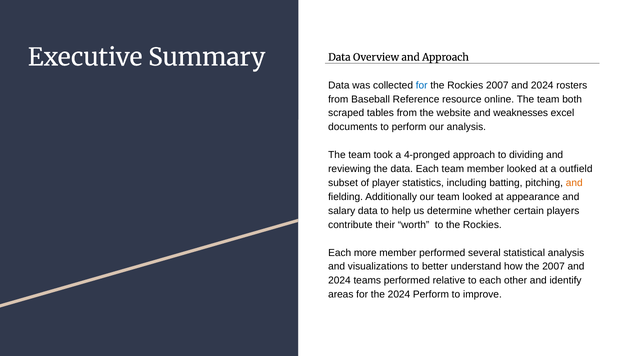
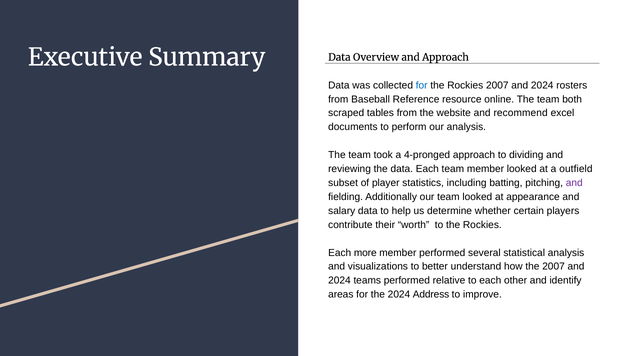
weaknesses: weaknesses -> recommend (521, 113)
and colour: orange -> purple (574, 183)
2024 Perform: Perform -> Address (431, 294)
